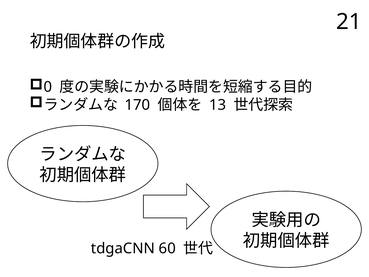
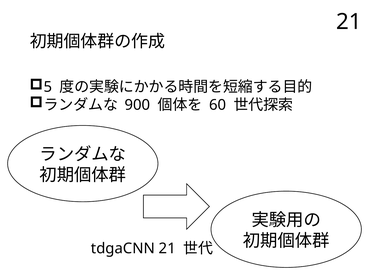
0: 0 -> 5 (48, 87)
170: 170 -> 900 (137, 105)
13: 13 -> 60 (218, 105)
tdgaCNN 60: 60 -> 21 (167, 248)
